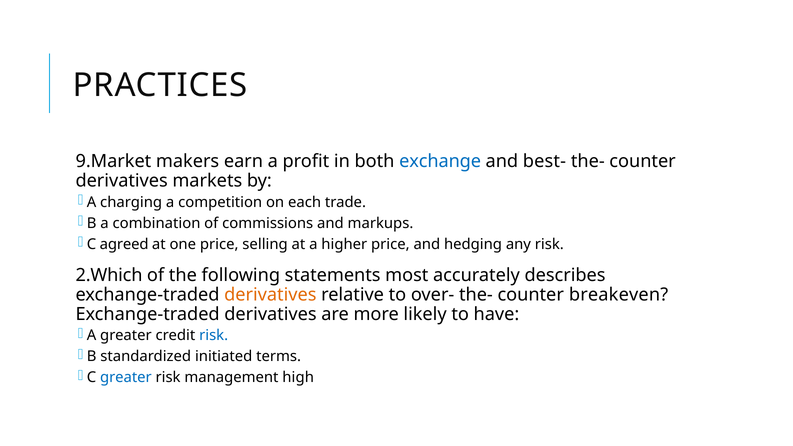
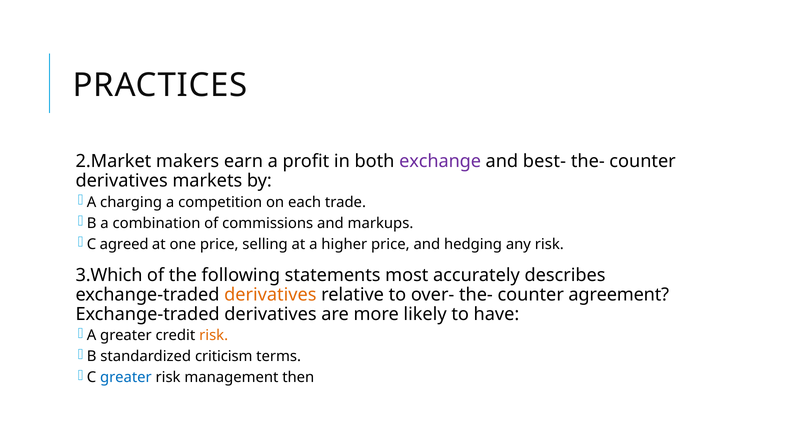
9.Market: 9.Market -> 2.Market (113, 161)
exchange colour: blue -> purple (440, 161)
2.Which: 2.Which -> 3.Which (109, 275)
breakeven: breakeven -> agreement (619, 295)
risk colour: blue -> orange (214, 336)
initiated: initiated -> criticism (224, 357)
high: high -> then (298, 378)
